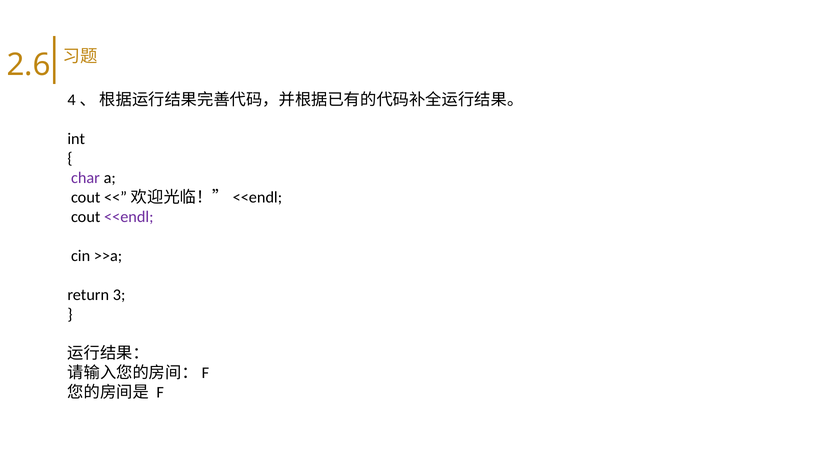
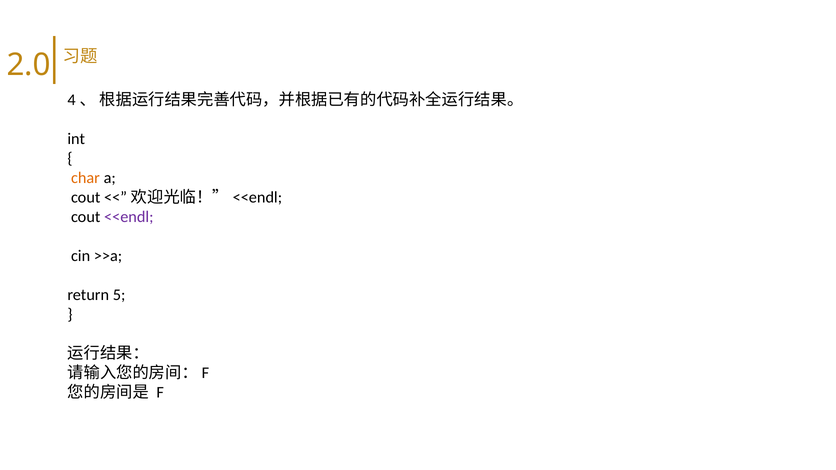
2.6: 2.6 -> 2.0 (29, 65)
char colour: purple -> orange (85, 178)
3: 3 -> 5 (119, 295)
